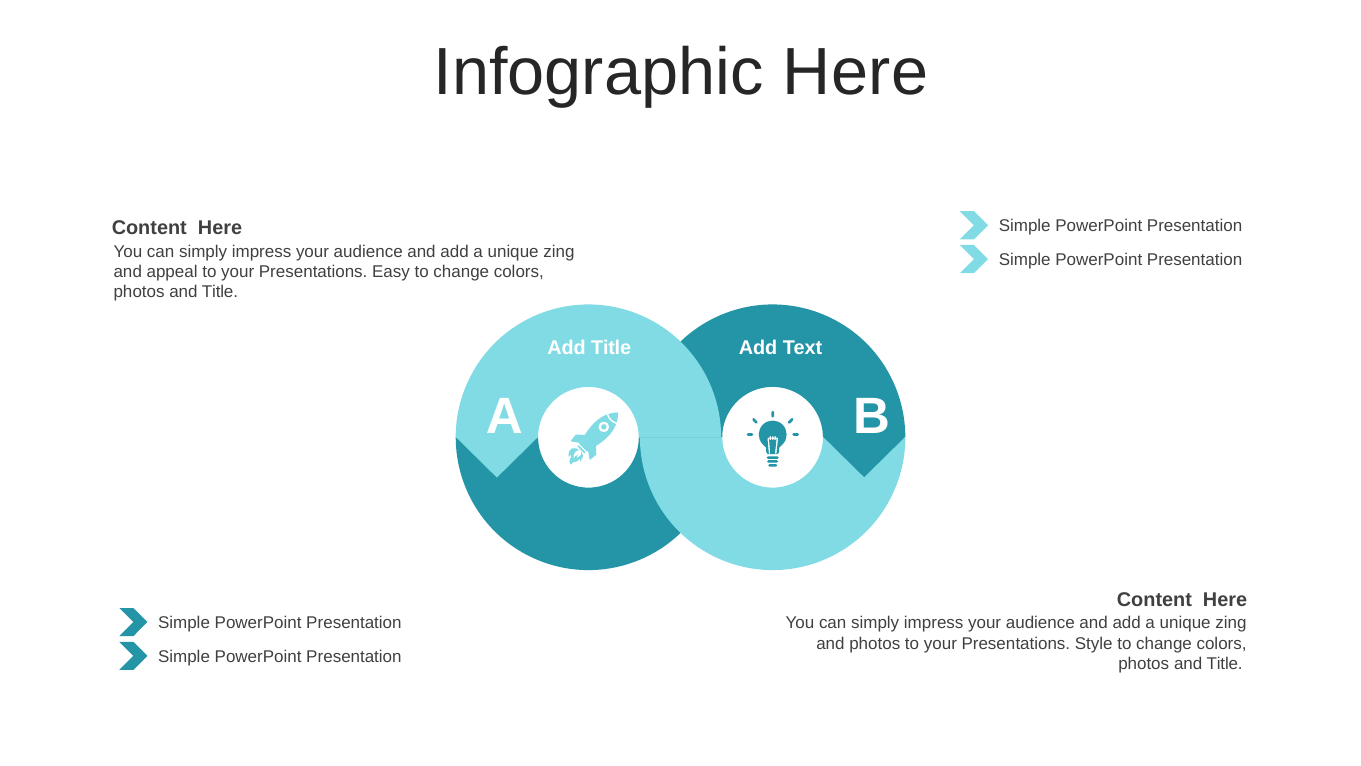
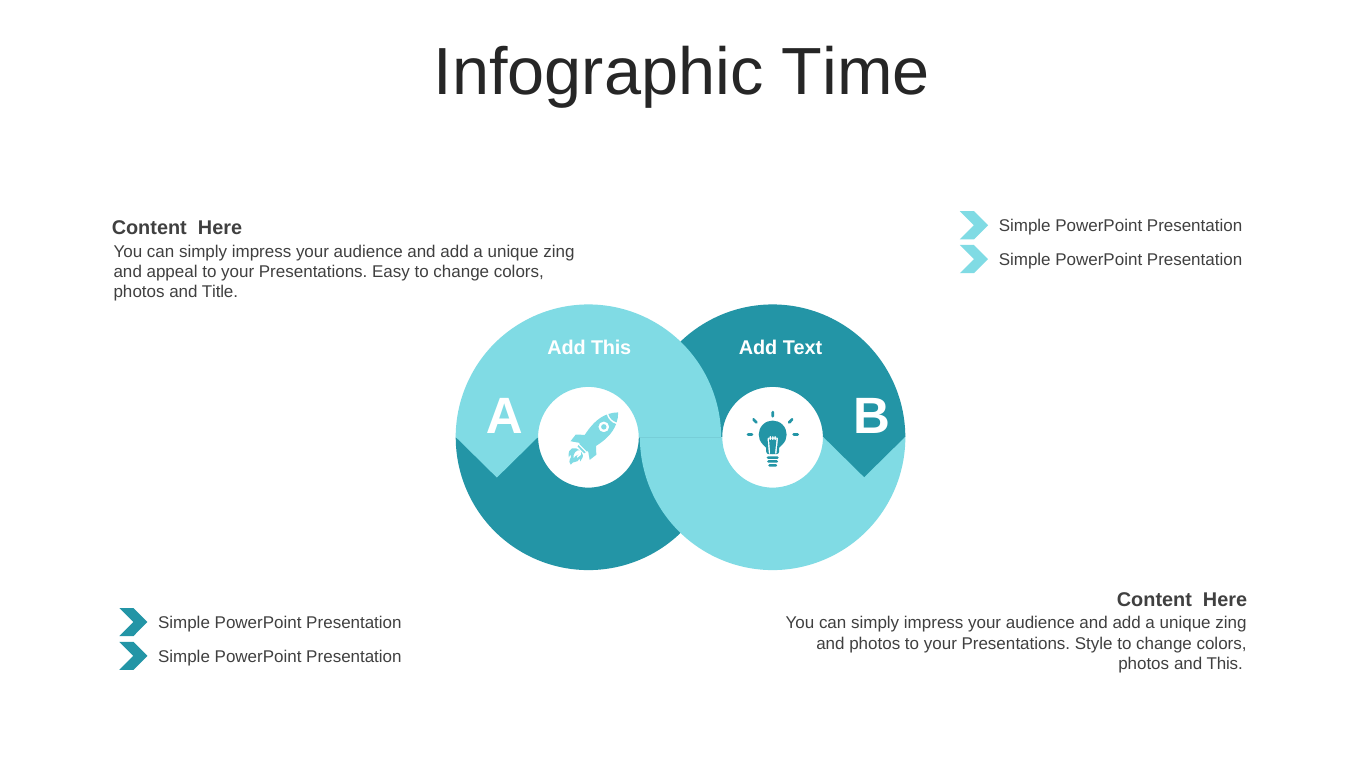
Infographic Here: Here -> Time (856, 73)
Add Title: Title -> This (611, 348)
Title: Title -> This (1225, 664)
